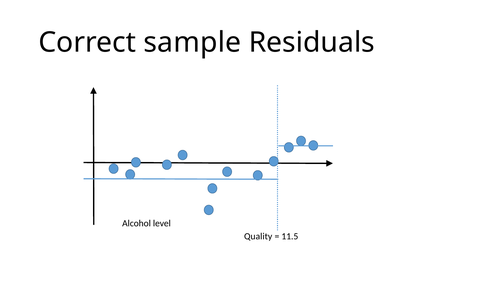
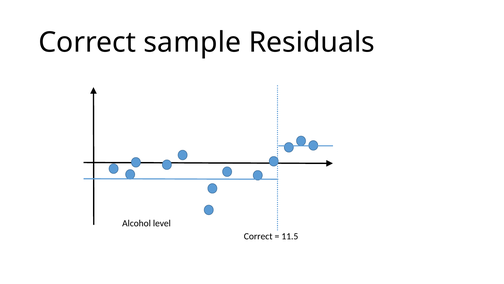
Quality: Quality -> Correct (258, 236)
